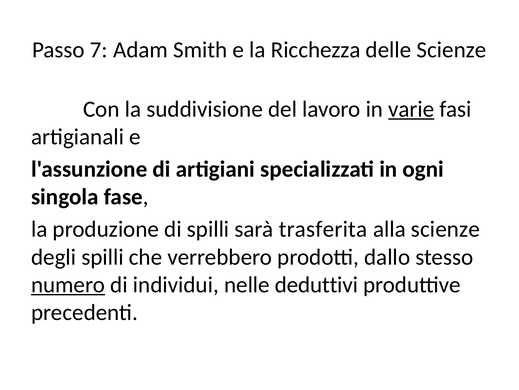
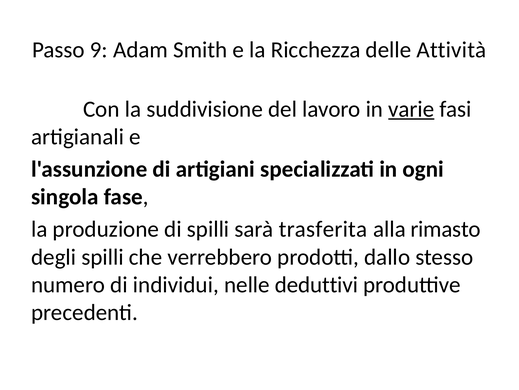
7: 7 -> 9 (99, 50)
delle Scienze: Scienze -> Attività (451, 50)
alla scienze: scienze -> rimasto (446, 229)
numero underline: present -> none (68, 284)
